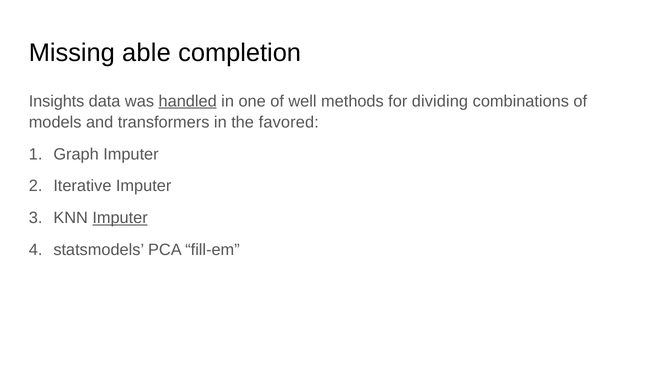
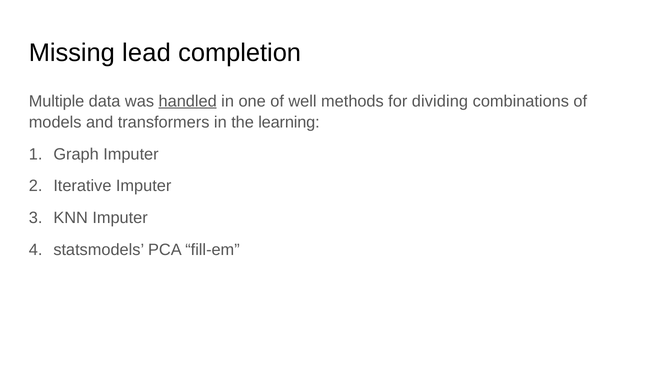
able: able -> lead (146, 53)
Insights: Insights -> Multiple (57, 101)
favored: favored -> learning (289, 122)
Imputer underline: present -> none (120, 218)
